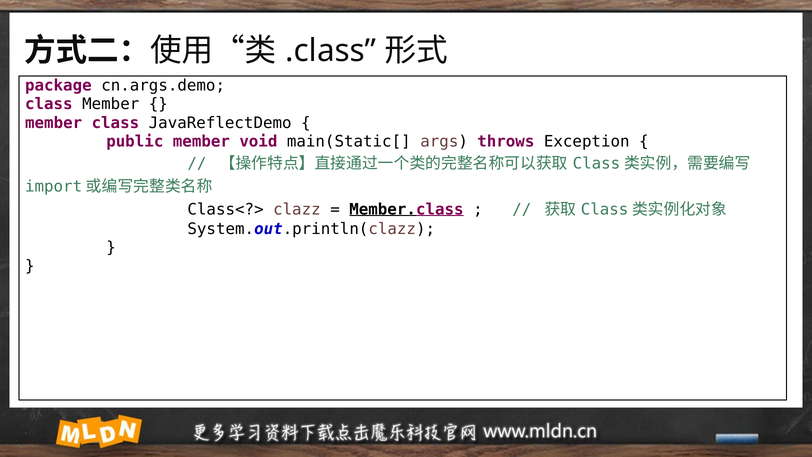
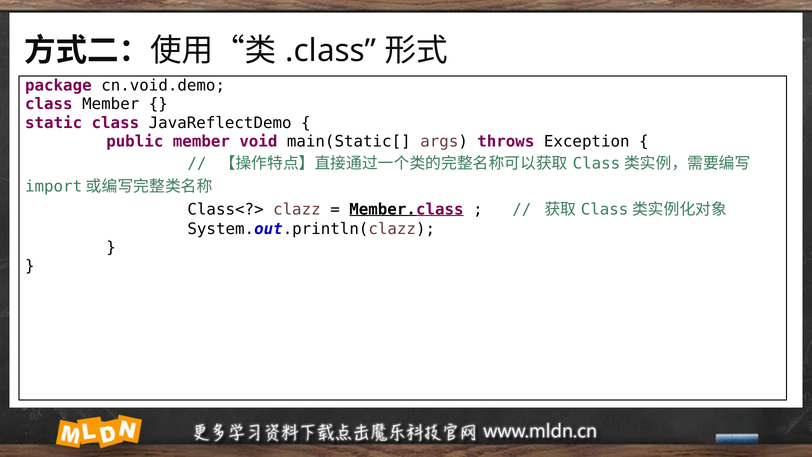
cn.args.demo: cn.args.demo -> cn.void.demo (163, 86)
member: member -> static (54, 123)
